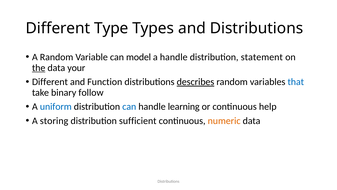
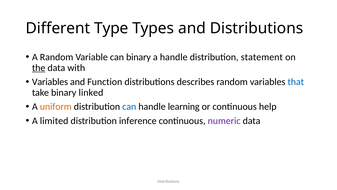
can model: model -> binary (139, 57)
your: your -> with (76, 68)
Different: Different -> Variables (50, 82)
describes underline: present -> none (195, 82)
follow: follow -> linked (91, 92)
uniform colour: blue -> orange (56, 106)
storing: storing -> limited (54, 121)
sufficient: sufficient -> inference (138, 121)
numeric colour: orange -> purple (224, 121)
